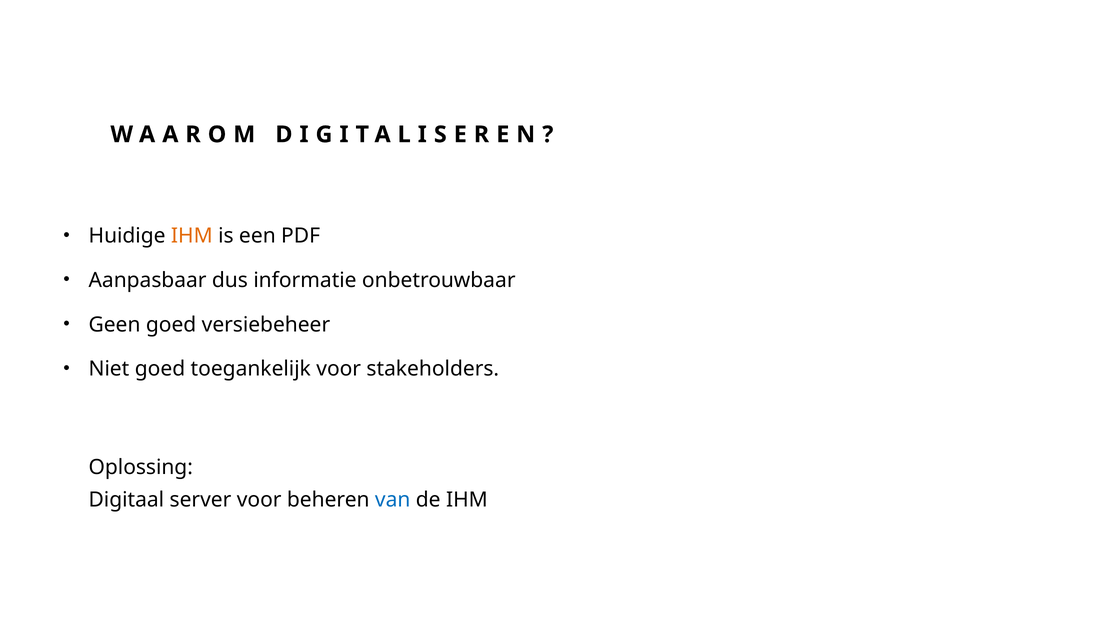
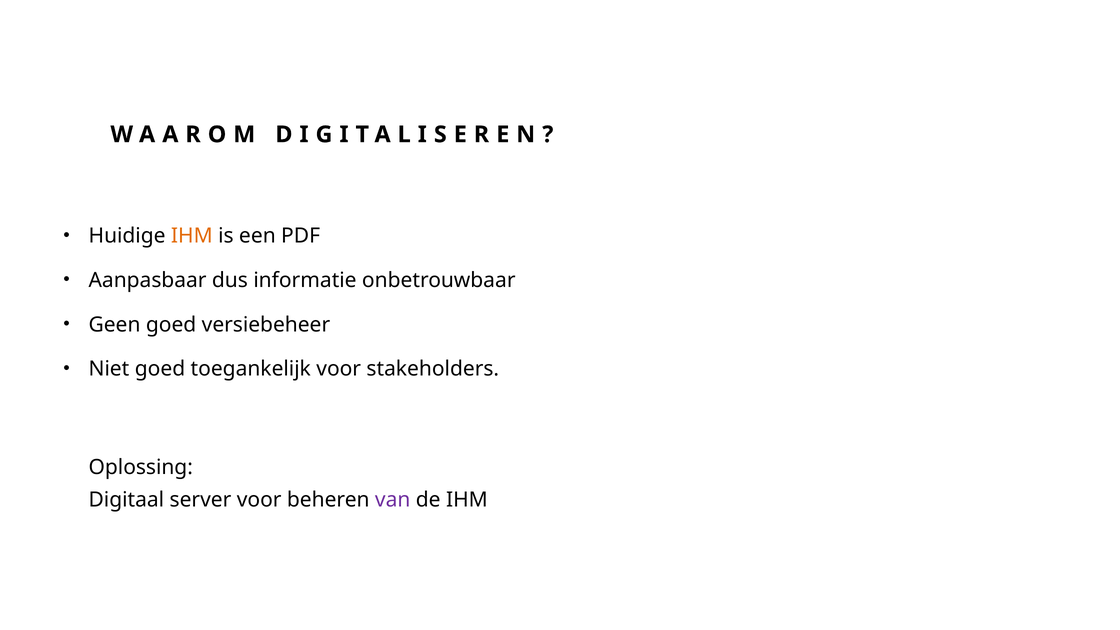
van colour: blue -> purple (393, 500)
